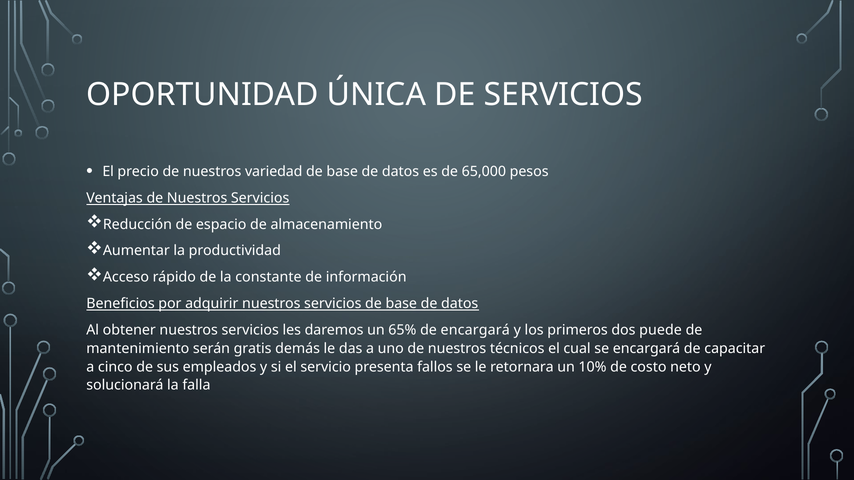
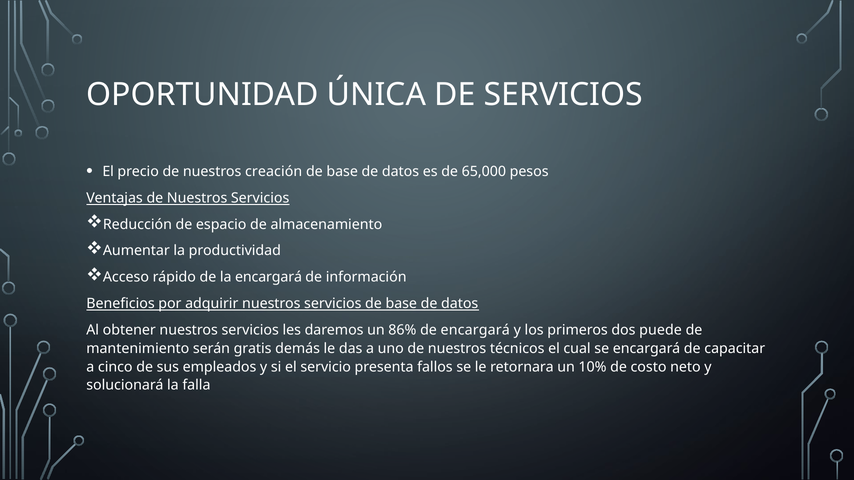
variedad: variedad -> creación (274, 172)
la constante: constante -> encargará (269, 277)
65%: 65% -> 86% (402, 330)
